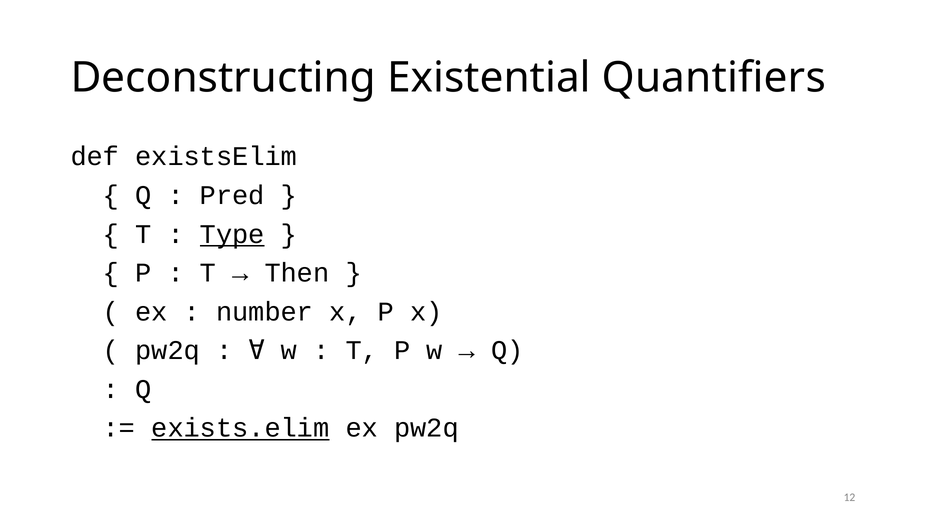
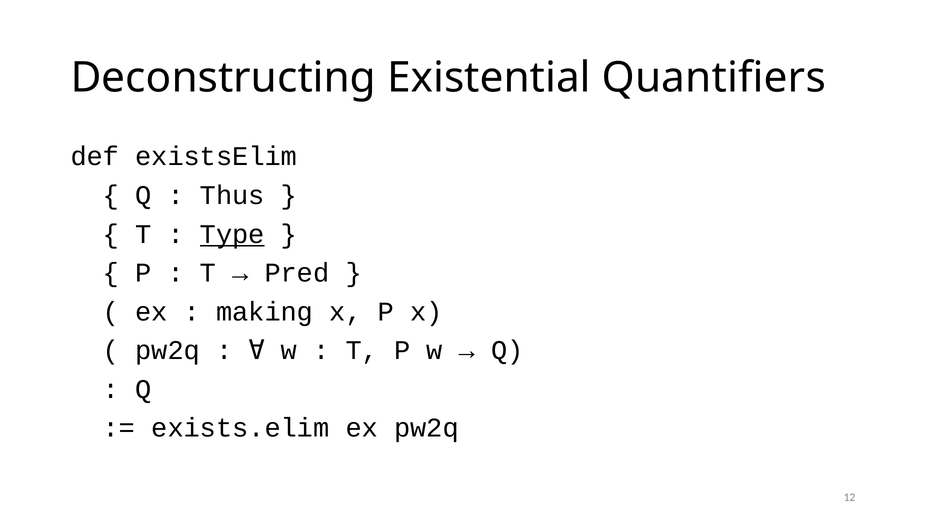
Pred: Pred -> Thus (232, 195)
Then: Then -> Pred (297, 273)
number: number -> making (265, 312)
exists.elim underline: present -> none (240, 428)
